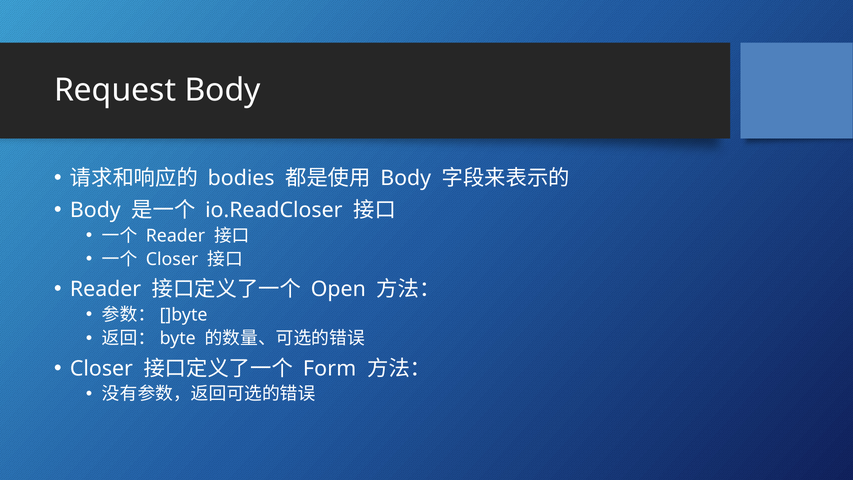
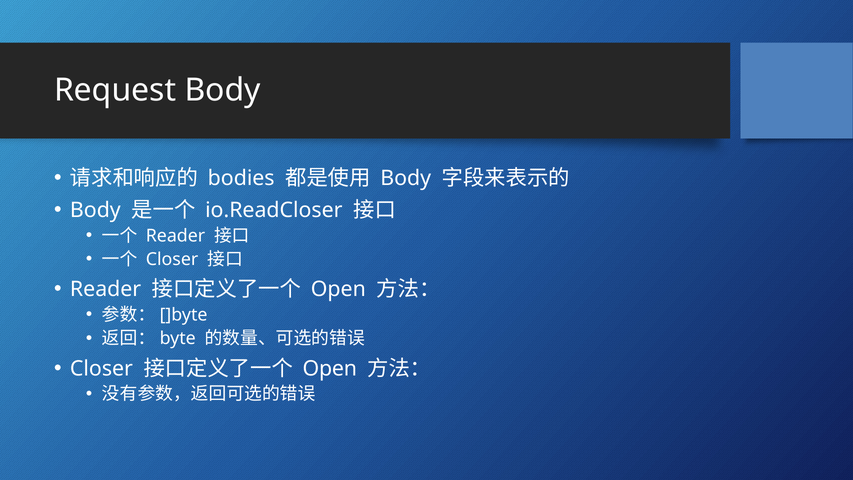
Form: Form -> Open (330, 368)
